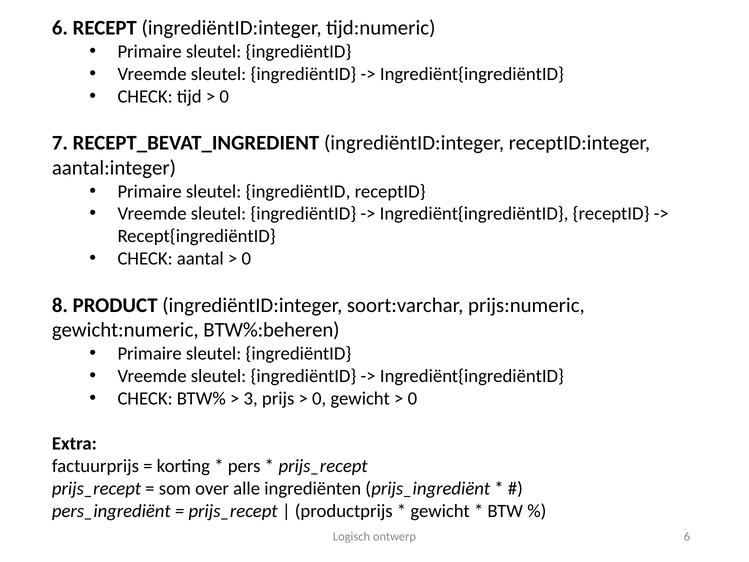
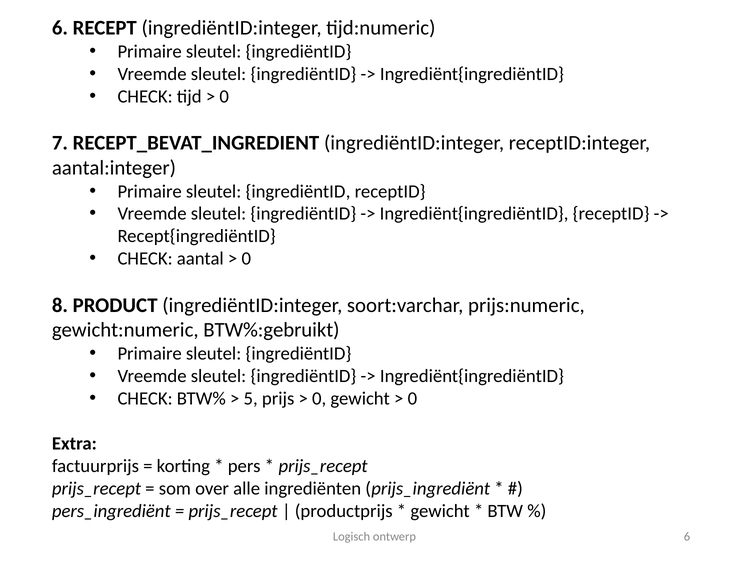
BTW%:beheren: BTW%:beheren -> BTW%:gebruikt (271, 330)
3: 3 -> 5 (251, 398)
